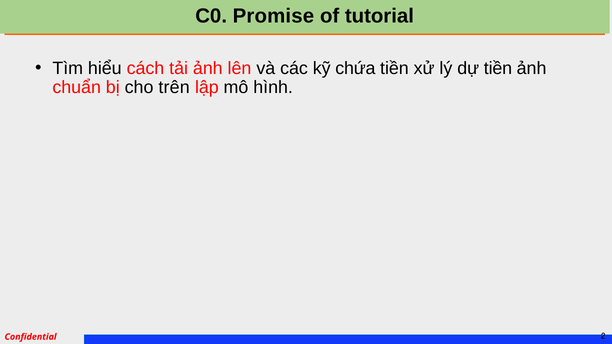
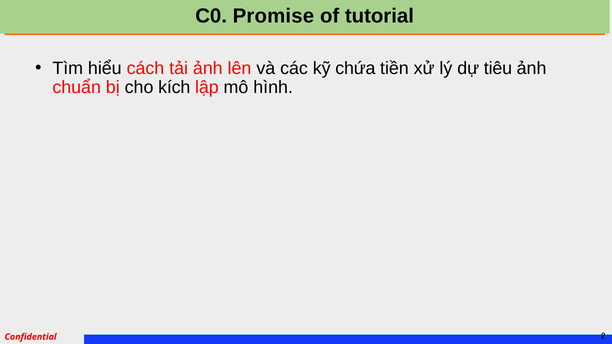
dự tiền: tiền -> tiêu (498, 68)
trên: trên -> kích (174, 88)
